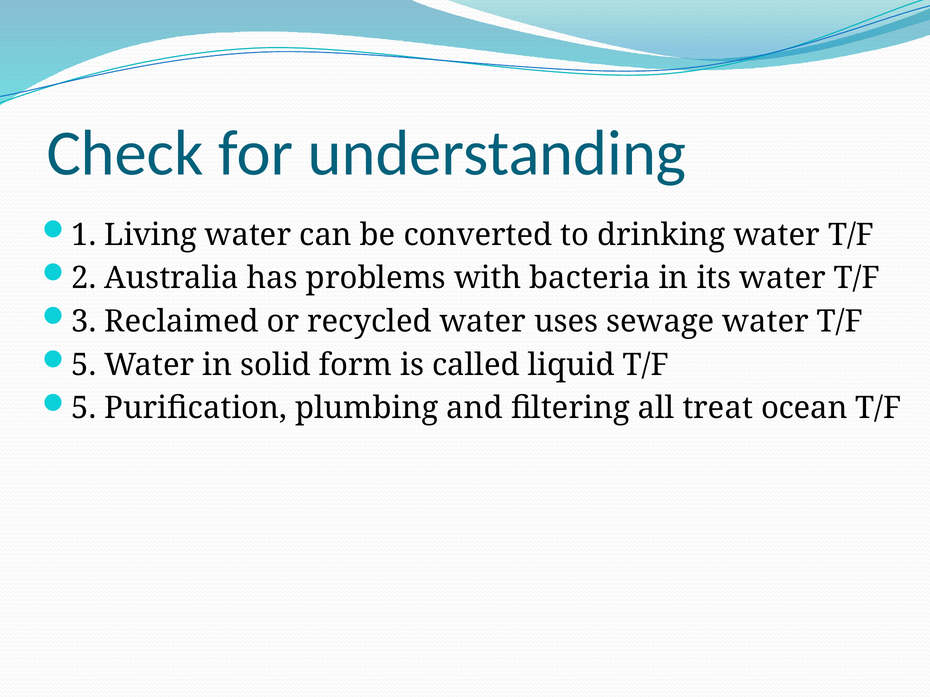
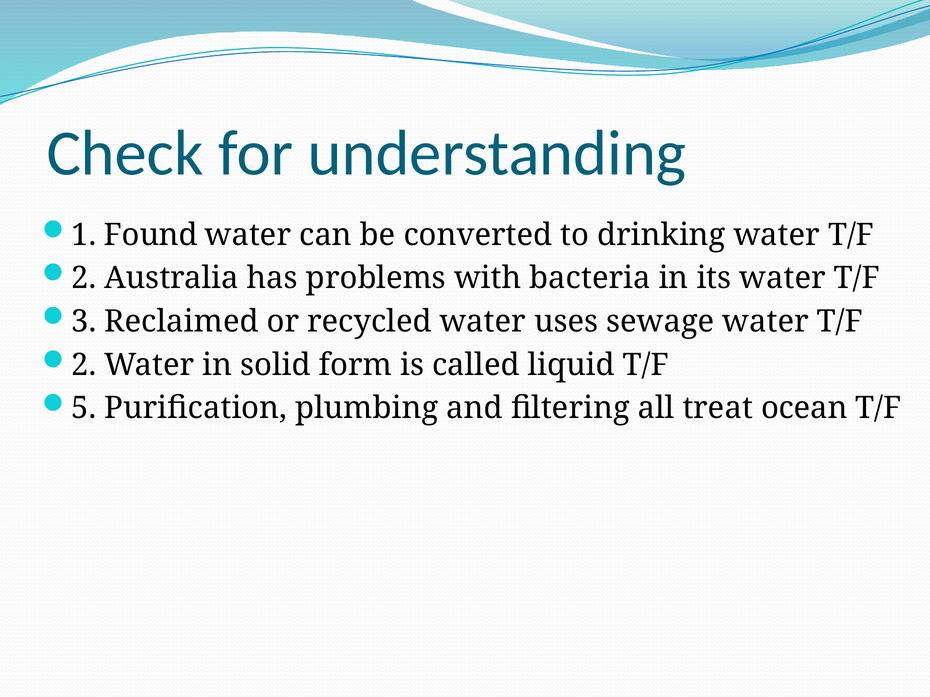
Living: Living -> Found (151, 235)
5: 5 -> 2 (84, 365)
